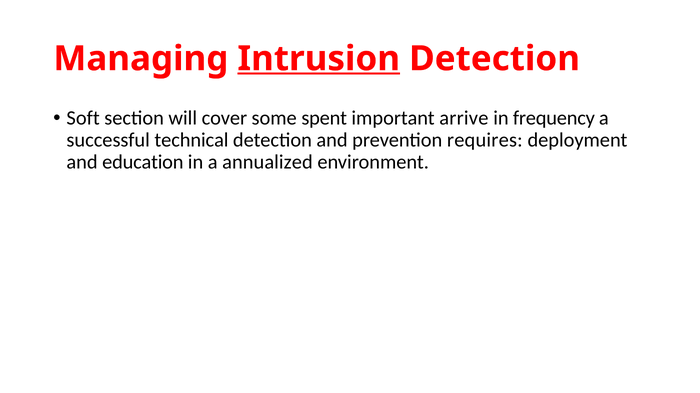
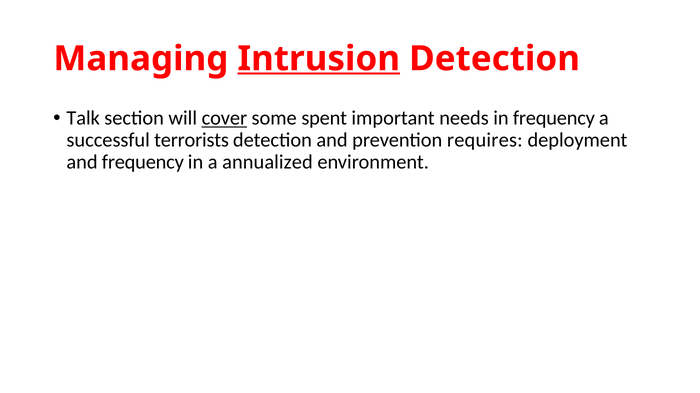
Soft: Soft -> Talk (83, 118)
cover underline: none -> present (224, 118)
arrive: arrive -> needs (464, 118)
technical: technical -> terrorists (192, 140)
and education: education -> frequency (143, 162)
